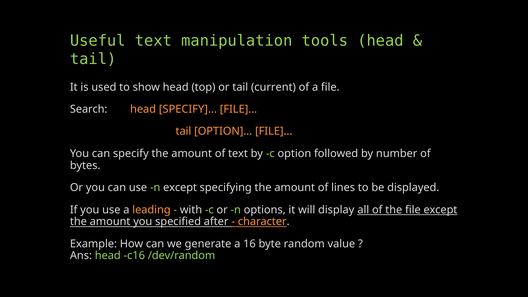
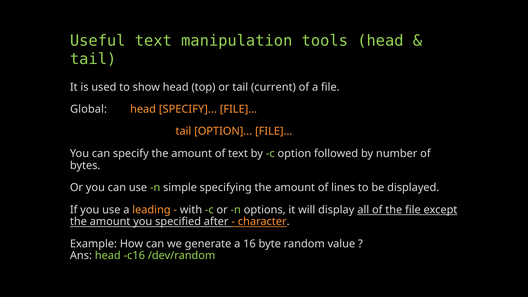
Search: Search -> Global (89, 109)
n except: except -> simple (180, 188)
